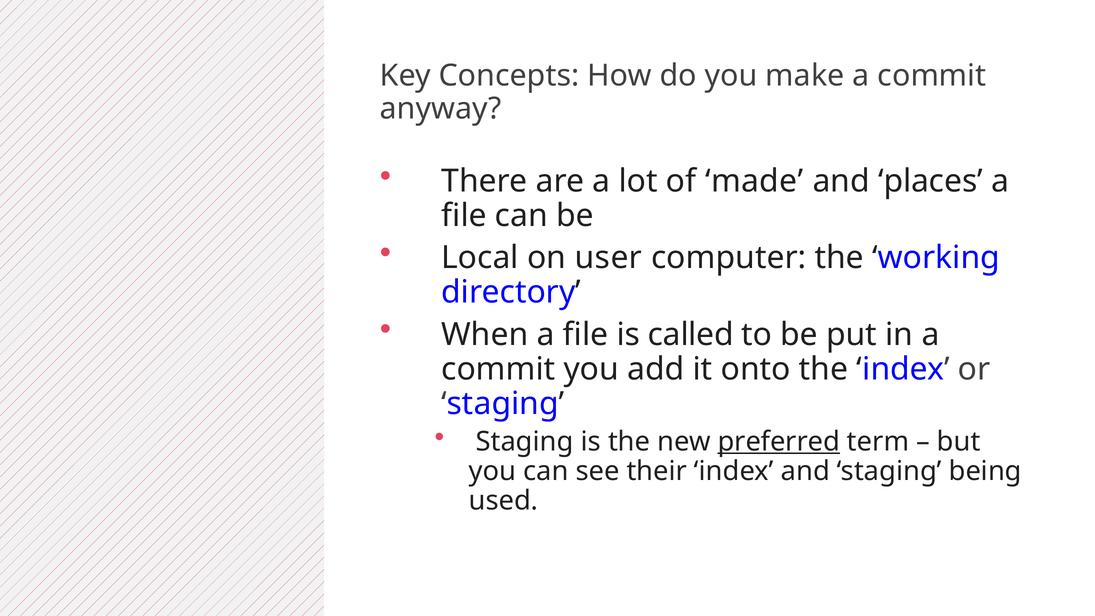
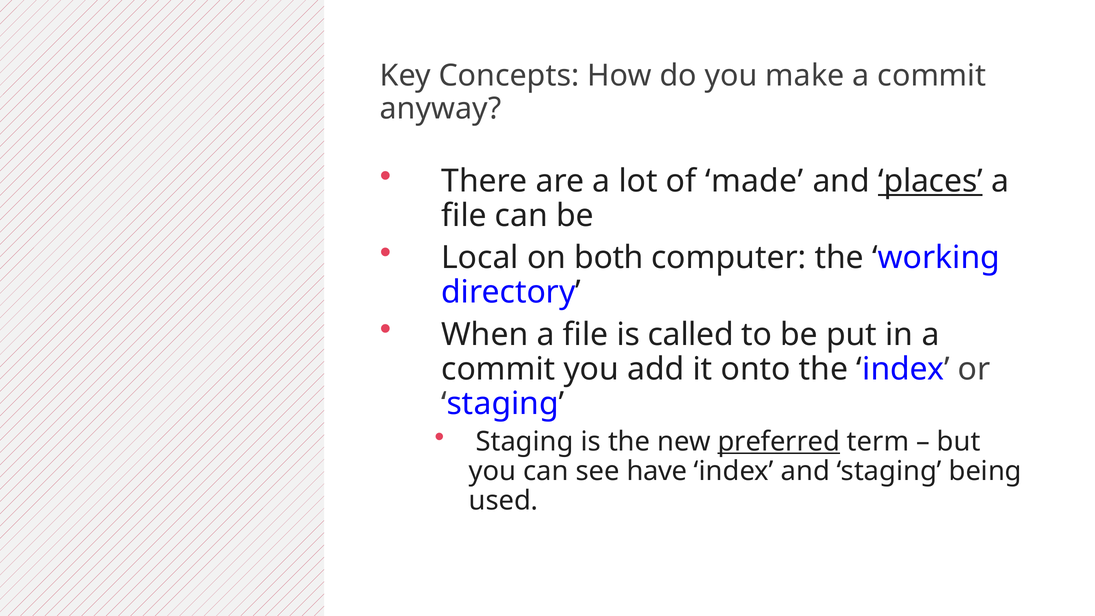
places underline: none -> present (930, 181)
user: user -> both (609, 258)
their: their -> have (657, 471)
